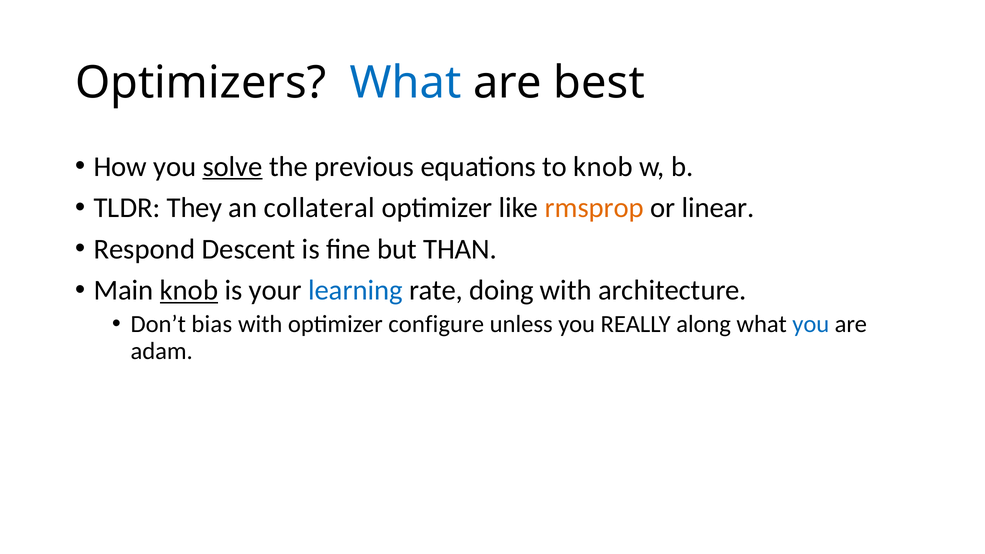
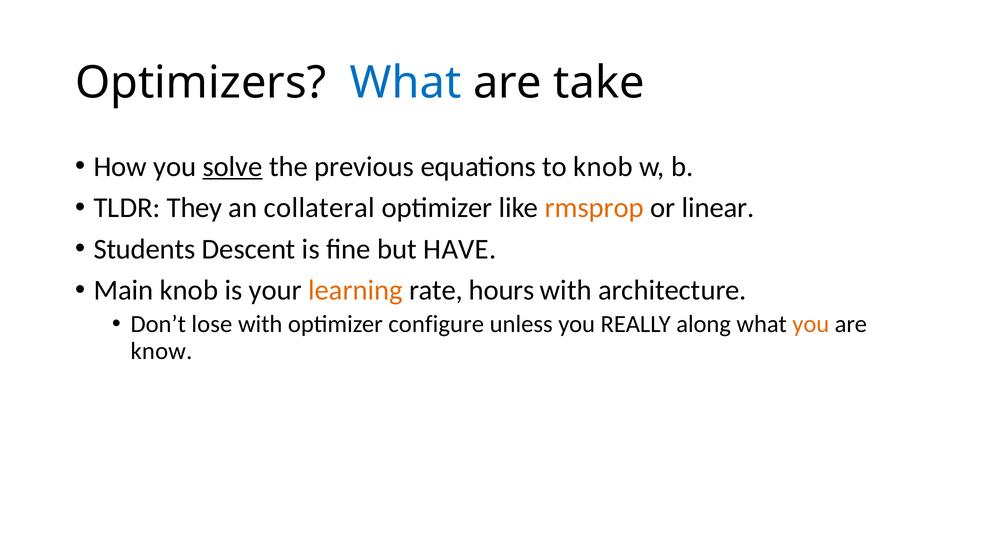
best: best -> take (599, 83)
Respond: Respond -> Students (144, 249)
THAN: THAN -> HAVE (460, 249)
knob underline: present -> none (189, 290)
learning colour: blue -> orange (356, 290)
doing: doing -> hours (502, 290)
bias: bias -> lose (212, 324)
you colour: blue -> orange (811, 324)
adam: adam -> know (161, 351)
